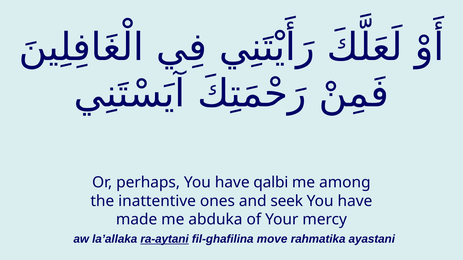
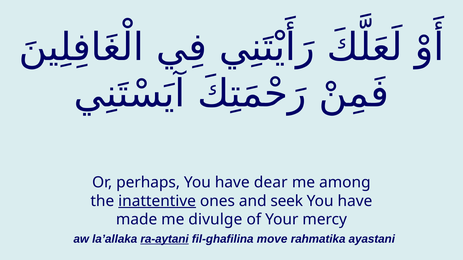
qalbi: qalbi -> dear (271, 183)
inattentive underline: none -> present (157, 201)
abduka: abduka -> divulge (215, 220)
